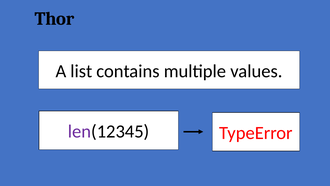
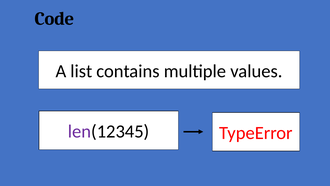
Thor: Thor -> Code (54, 19)
